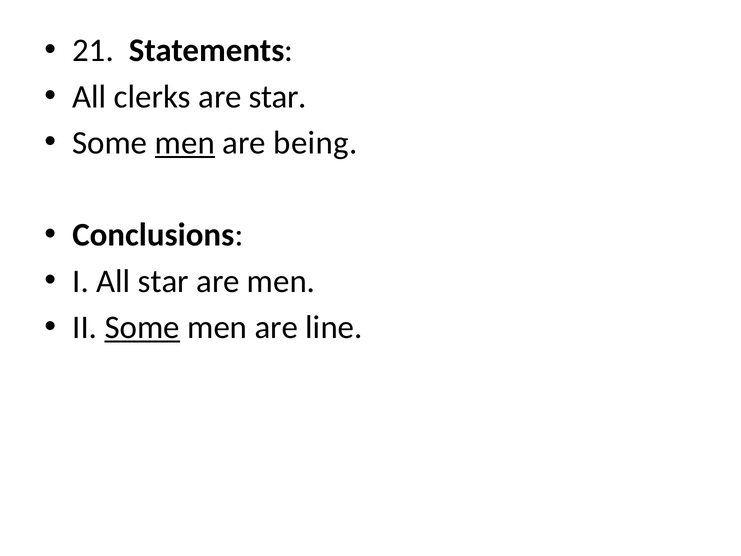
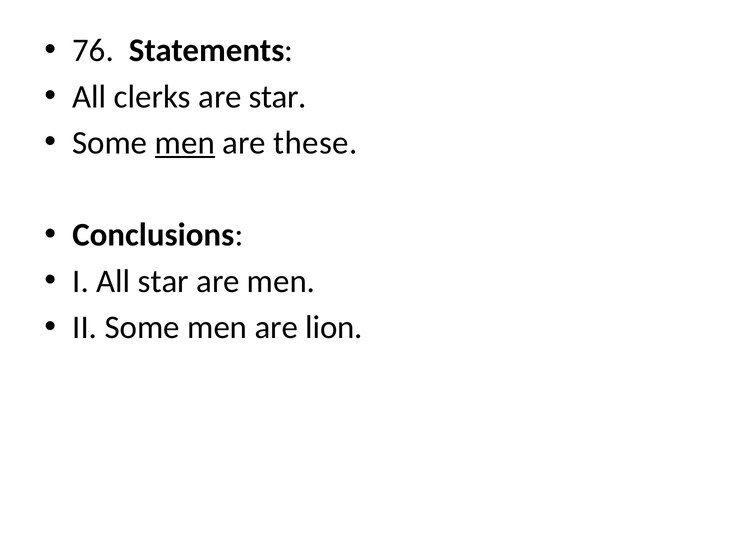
21: 21 -> 76 (93, 50)
being: being -> these (315, 143)
Some underline: present -> none (142, 327)
line: line -> lion (334, 327)
